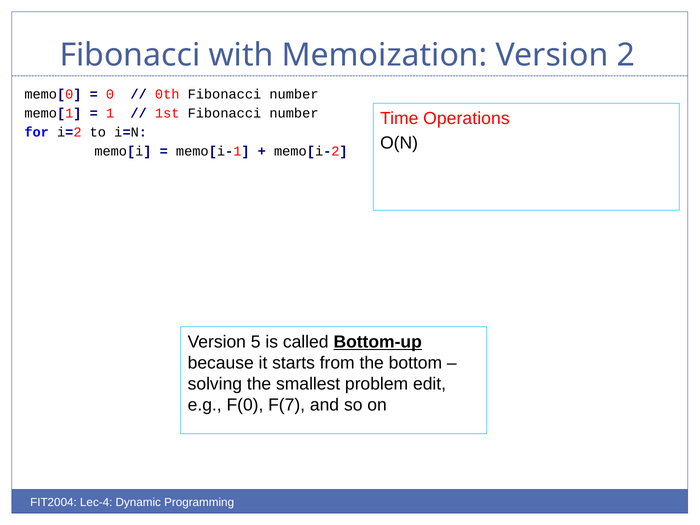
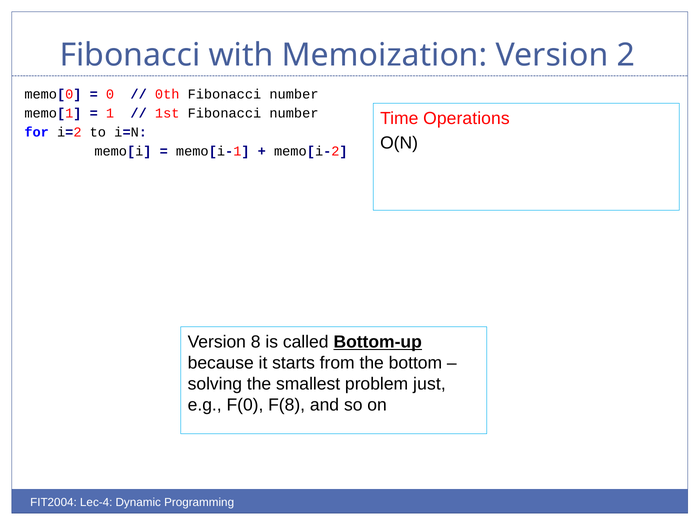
5: 5 -> 8 (256, 342)
edit: edit -> just (429, 384)
F(7: F(7 -> F(8 (287, 405)
